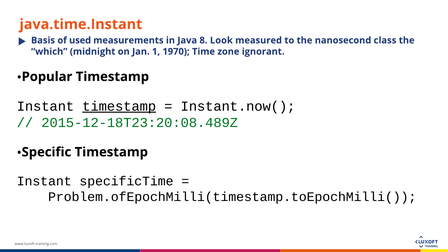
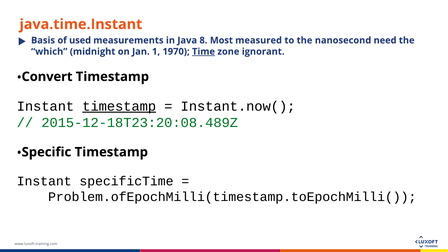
Look: Look -> Most (221, 40)
class: class -> need (385, 40)
Time underline: none -> present (204, 52)
Popular: Popular -> Convert (47, 77)
